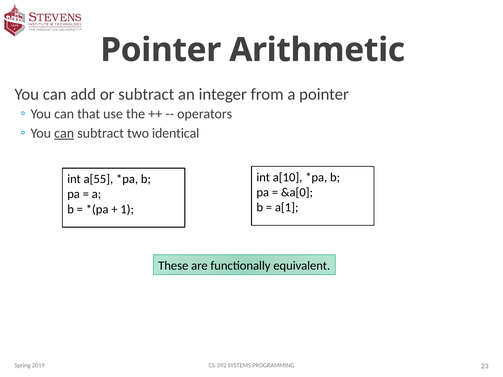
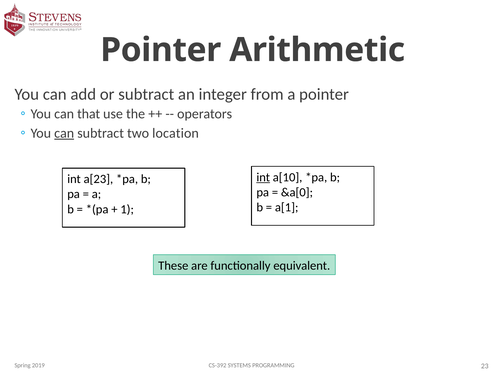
identical: identical -> location (176, 133)
int underline: none -> present (263, 177)
a[55: a[55 -> a[23 (98, 179)
